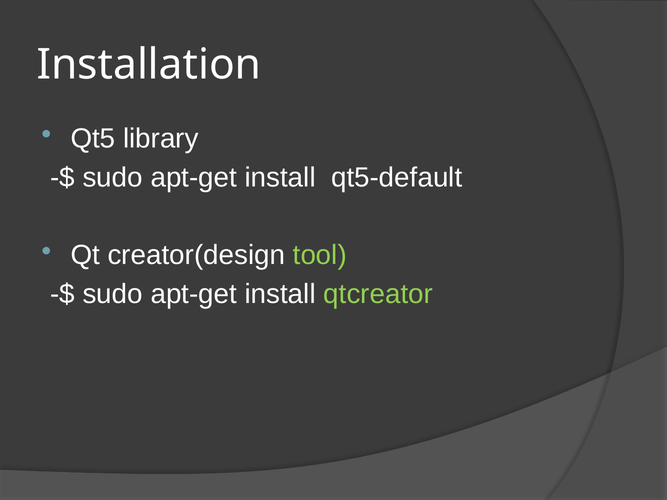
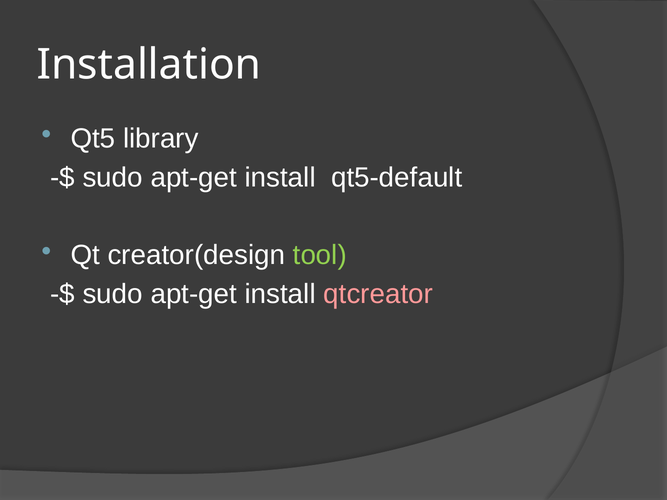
qtcreator colour: light green -> pink (378, 294)
